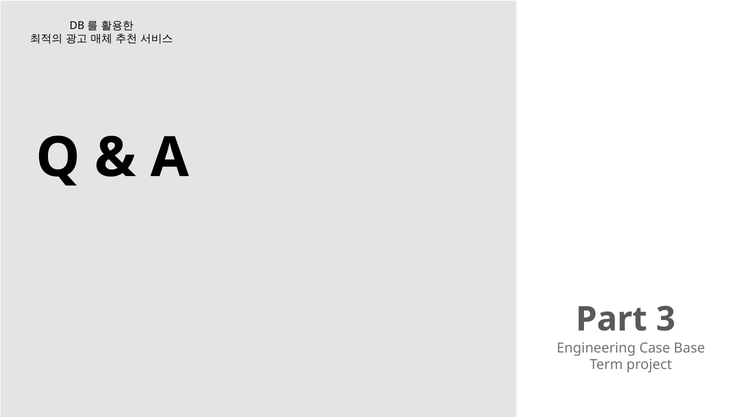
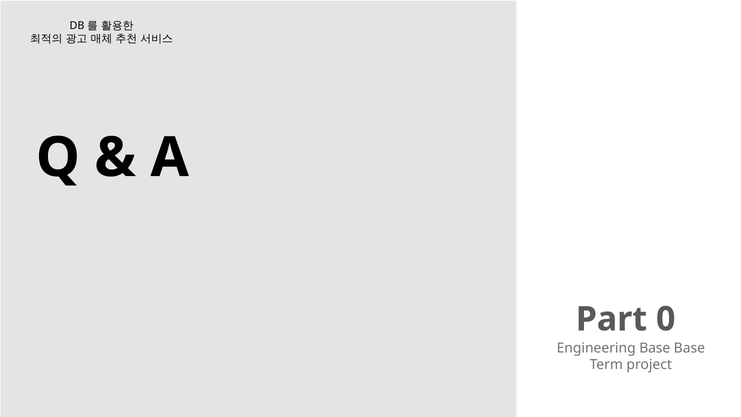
3: 3 -> 0 (666, 319)
Engineering Case: Case -> Base (655, 348)
